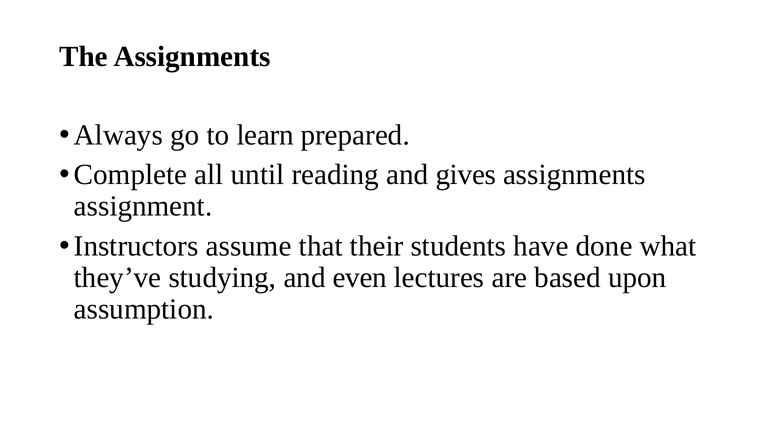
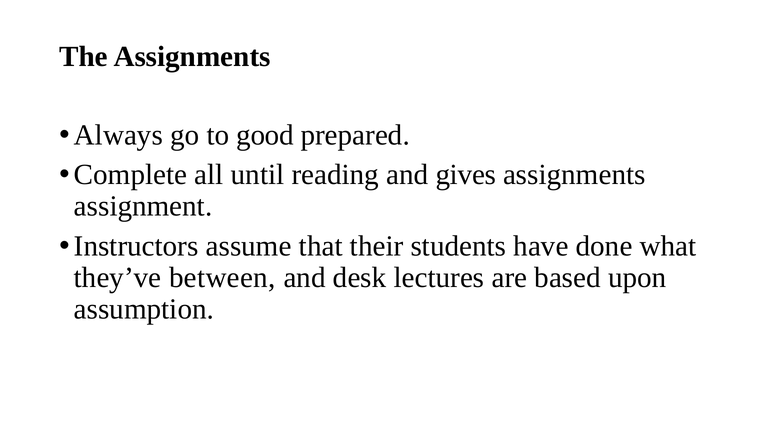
learn: learn -> good (265, 135)
studying: studying -> between (222, 277)
even: even -> desk (360, 277)
